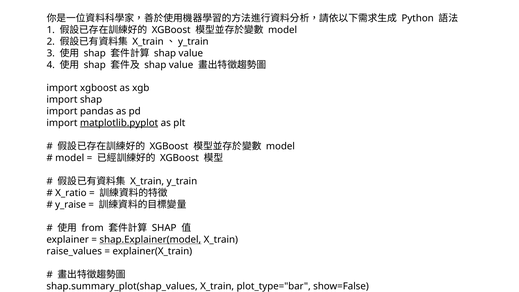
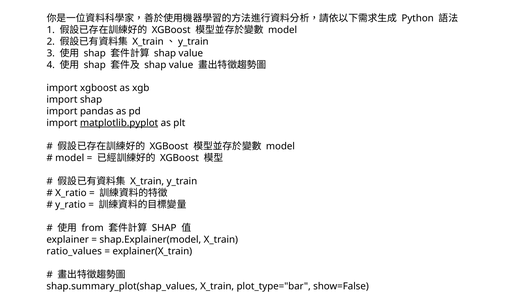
y_raise: y_raise -> y_ratio (71, 205)
shap.Explainer(model underline: present -> none (150, 240)
raise_values: raise_values -> ratio_values (74, 251)
